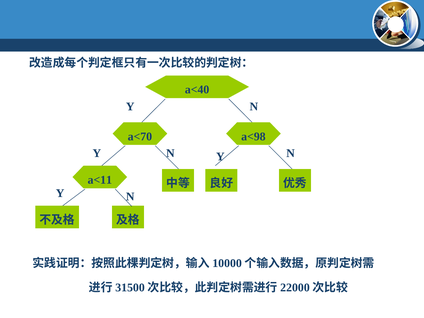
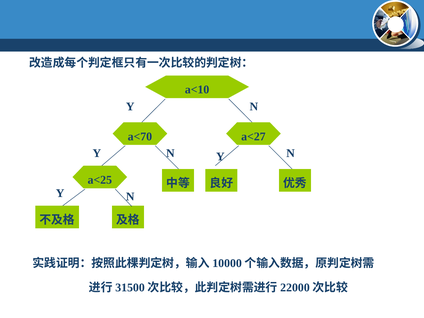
a<40: a<40 -> a<10 (197, 90)
a<98: a<98 -> a<27 (253, 137)
a<11: a<11 -> a<25 (100, 180)
